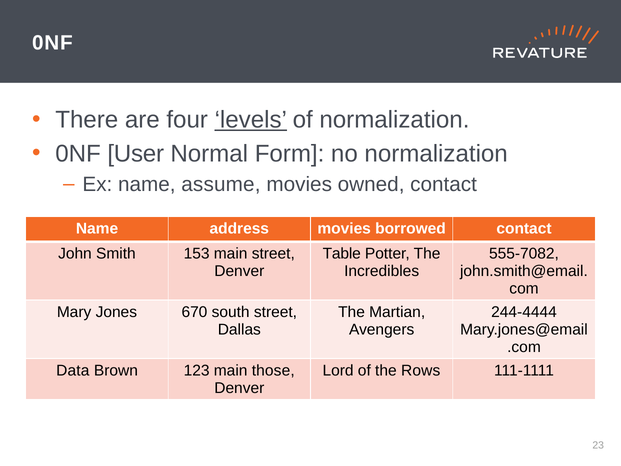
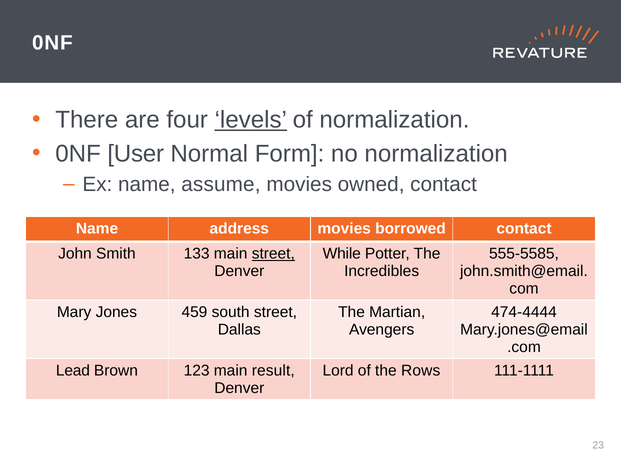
153: 153 -> 133 (197, 254)
street underline: none -> present (273, 254)
Table: Table -> While (342, 254)
555-7082: 555-7082 -> 555-5585 (524, 254)
670: 670 -> 459 (194, 312)
244-4444: 244-4444 -> 474-4444 (524, 312)
Data: Data -> Lead (73, 370)
those: those -> result (273, 370)
